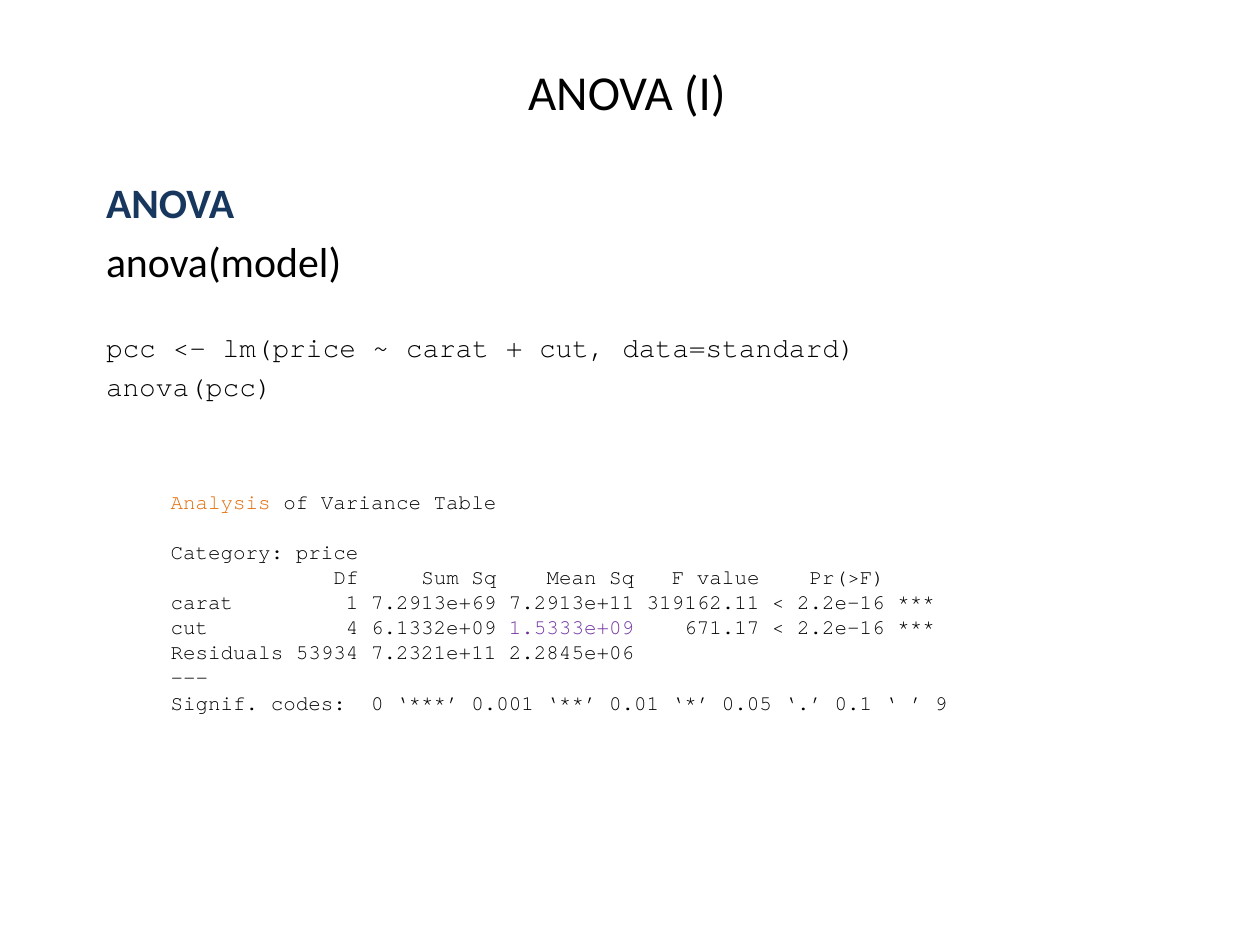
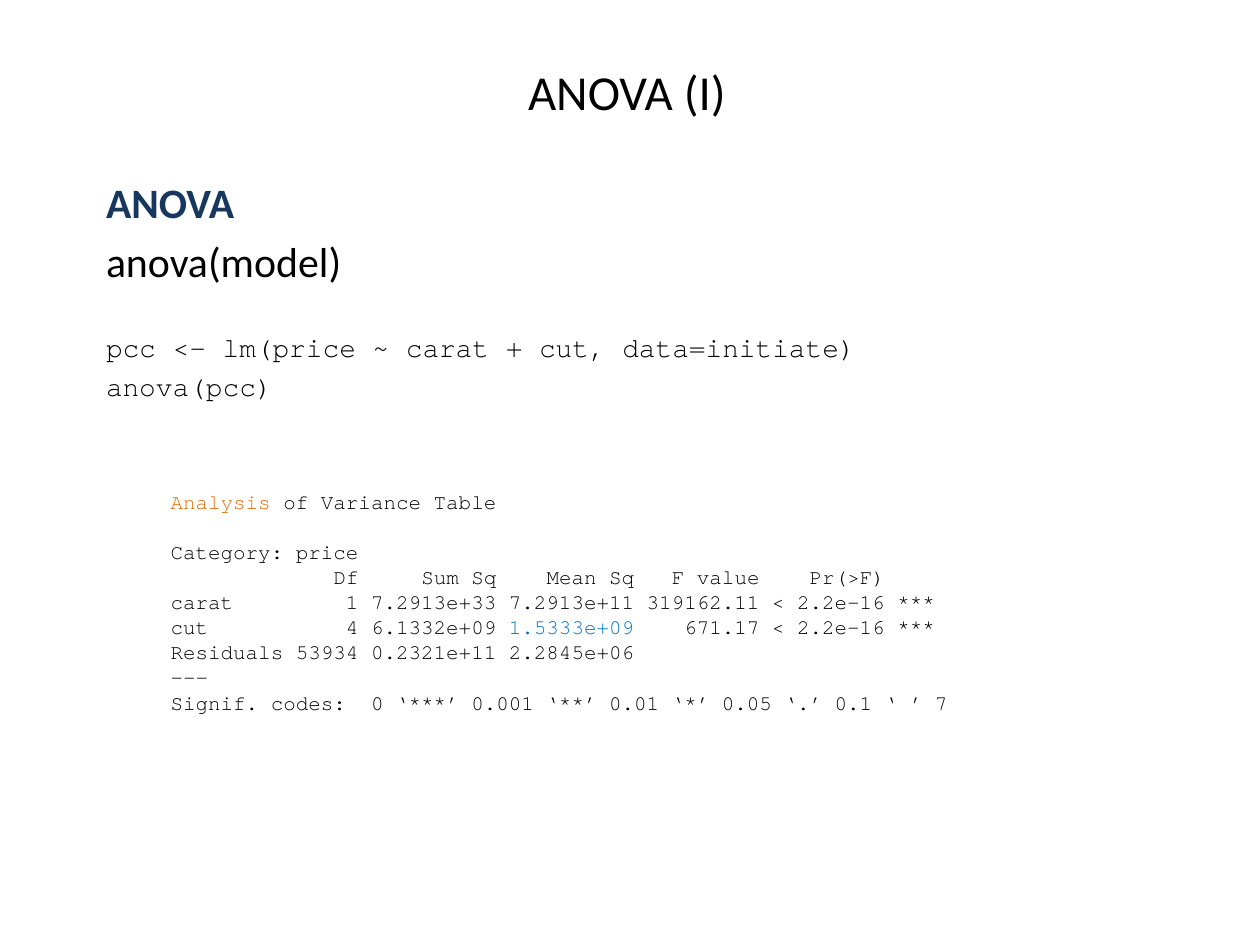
data=standard: data=standard -> data=initiate (739, 348)
7.2913e+69: 7.2913e+69 -> 7.2913e+33 (434, 602)
1.5333e+09 colour: purple -> blue (572, 628)
7.2321e+11: 7.2321e+11 -> 0.2321e+11 (434, 653)
9: 9 -> 7 (941, 703)
